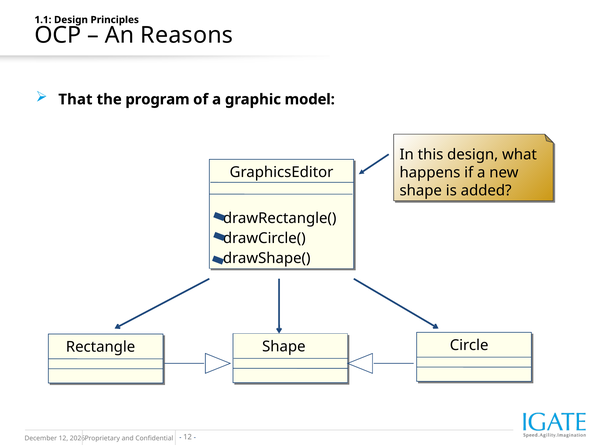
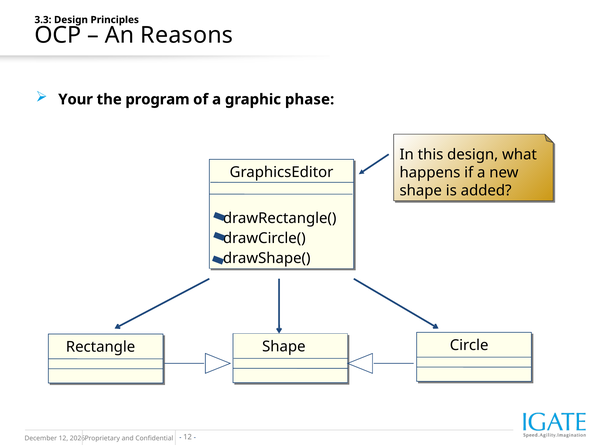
1.1: 1.1 -> 3.3 (43, 20)
That: That -> Your (76, 100)
model: model -> phase (310, 100)
